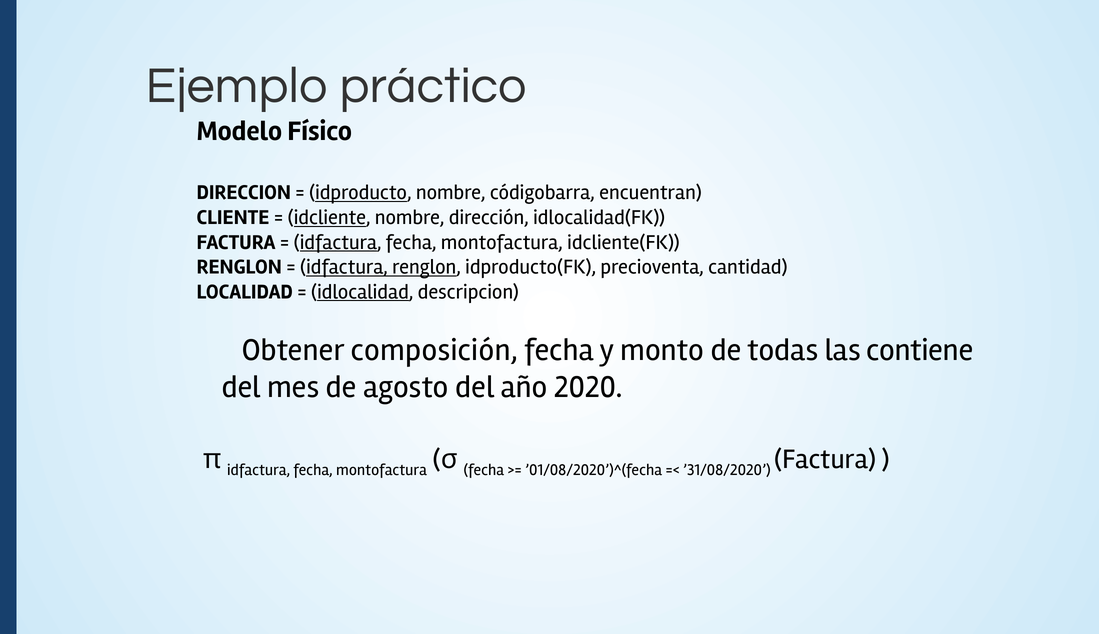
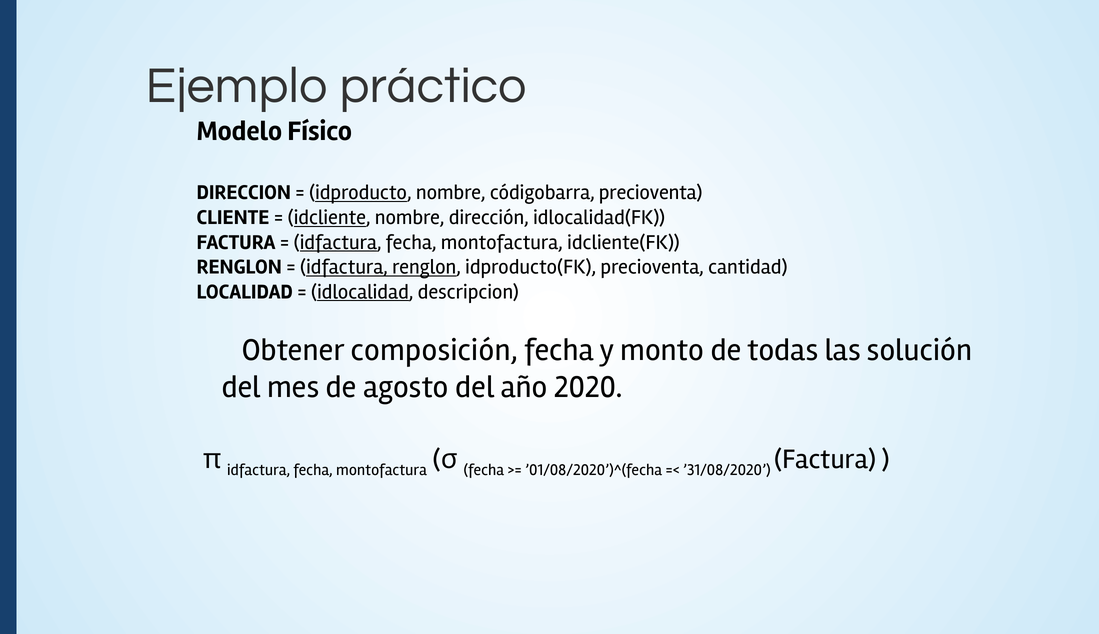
códigobarra encuentran: encuentran -> precioventa (651, 193)
contiene: contiene -> solución (920, 350)
